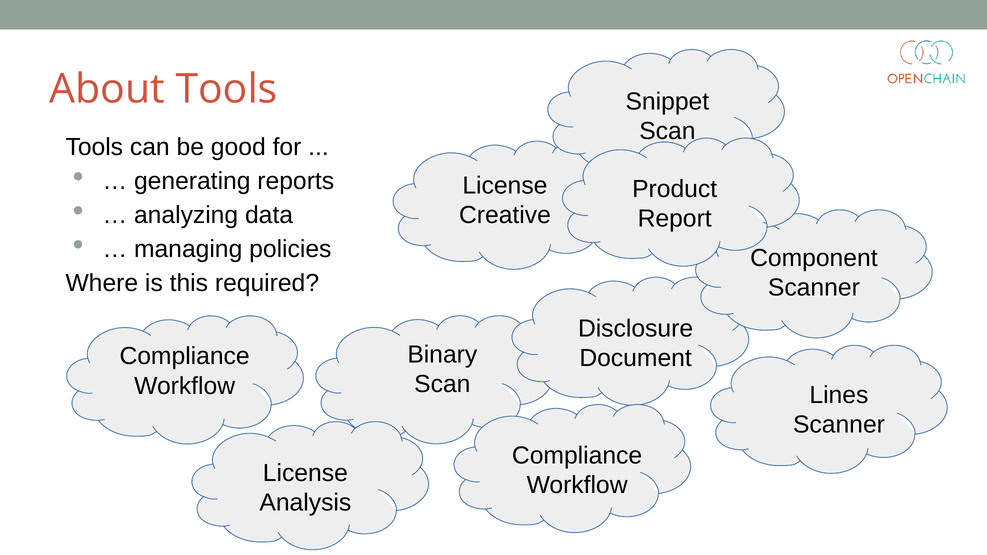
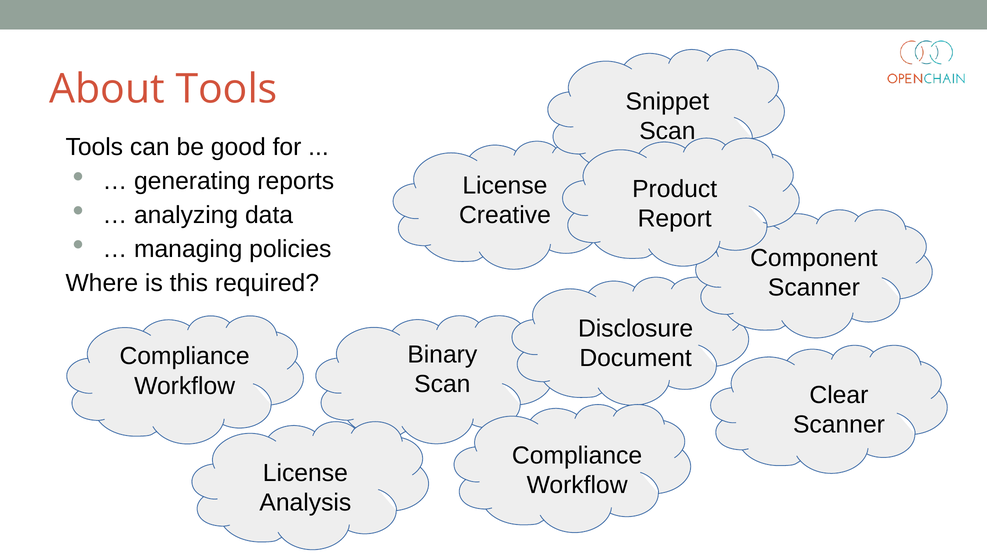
Lines: Lines -> Clear (839, 395)
